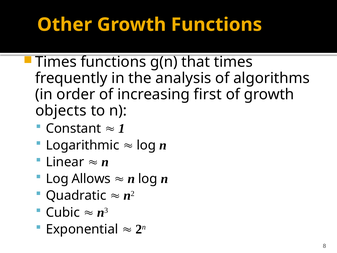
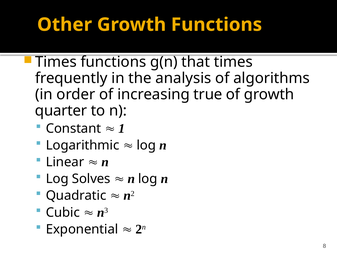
first: first -> true (208, 94)
objects: objects -> quarter (61, 110)
Allows: Allows -> Solves (91, 179)
